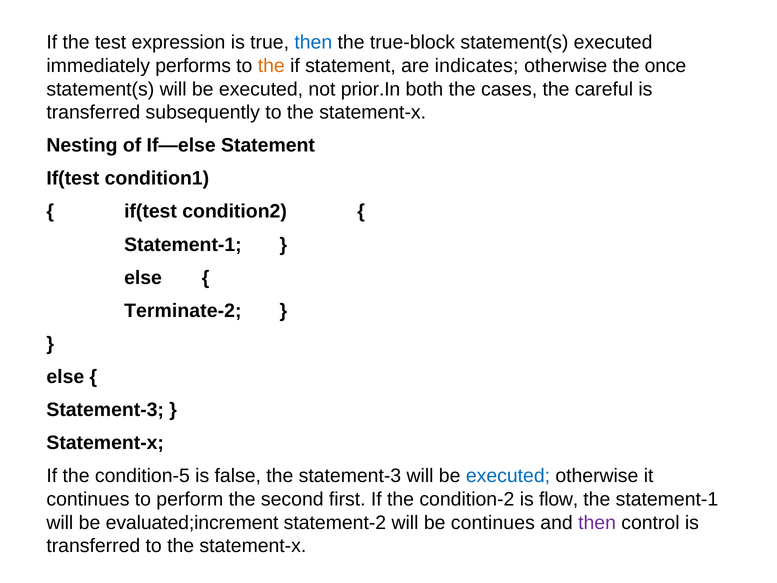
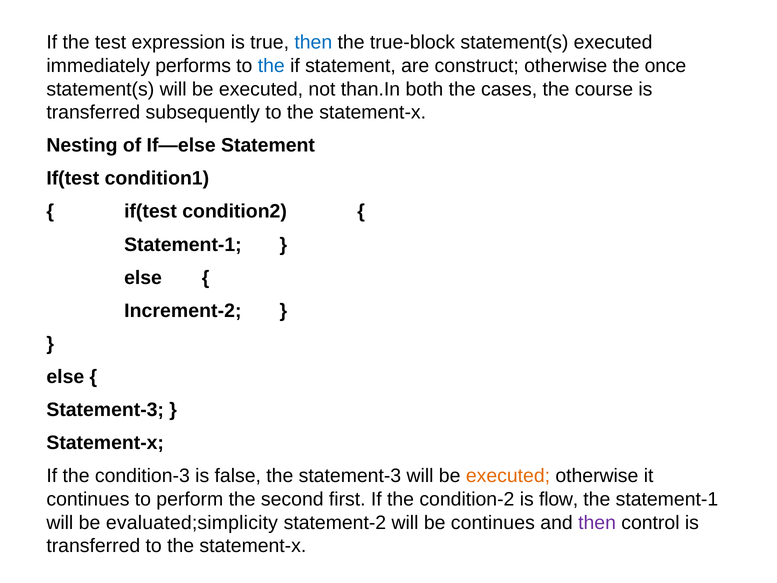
the colour: orange -> blue (271, 66)
indicates: indicates -> construct (477, 66)
prior.In: prior.In -> than.In (371, 89)
careful: careful -> course (604, 89)
Terminate-2: Terminate-2 -> Increment-2 (183, 311)
condition-5: condition-5 -> condition-3 (142, 476)
executed colour: blue -> orange (508, 476)
evaluated;increment: evaluated;increment -> evaluated;simplicity (192, 522)
